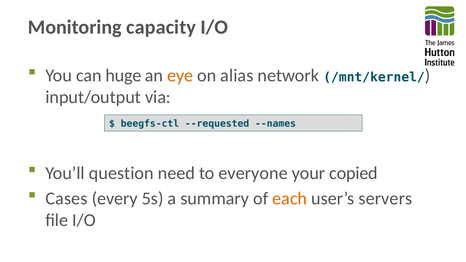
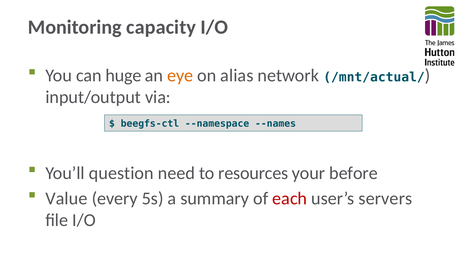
/mnt/kernel/: /mnt/kernel/ -> /mnt/actual/ (374, 77)
--requested: --requested -> --namespace (217, 124)
everyone: everyone -> resources (253, 173)
copied: copied -> before (354, 173)
Cases: Cases -> Value (67, 199)
each colour: orange -> red (290, 199)
